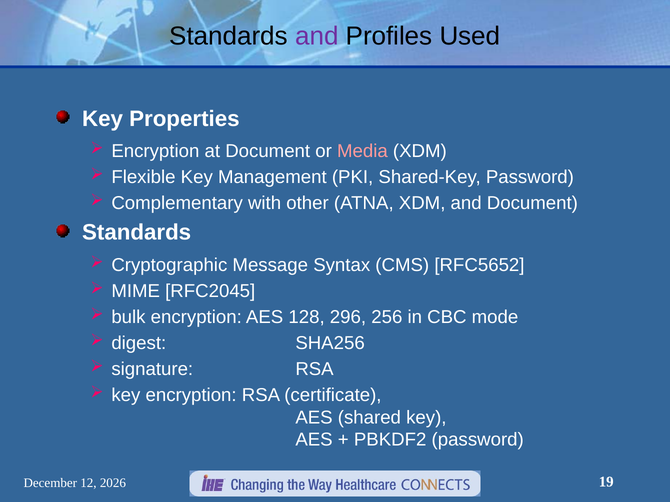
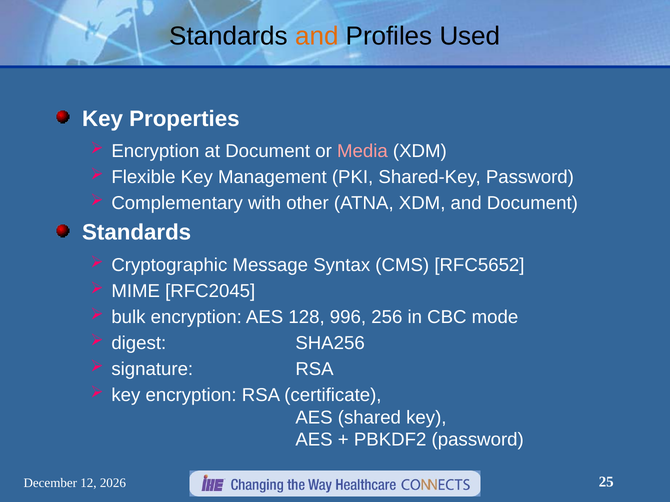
and colour: purple -> orange (317, 36)
296: 296 -> 996 (348, 317)
19: 19 -> 25 (606, 482)
